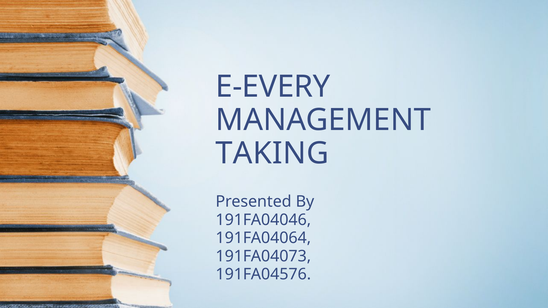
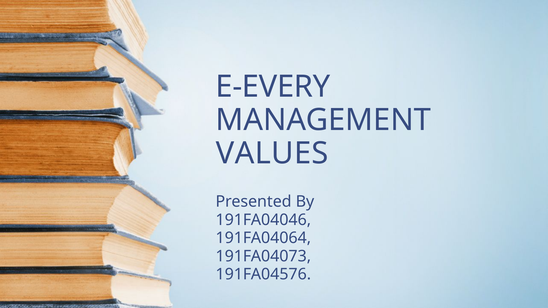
TAKING: TAKING -> VALUES (272, 153)
